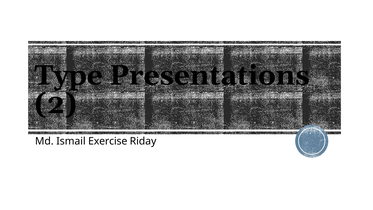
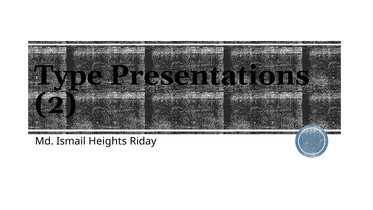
Exercise: Exercise -> Heights (108, 141)
